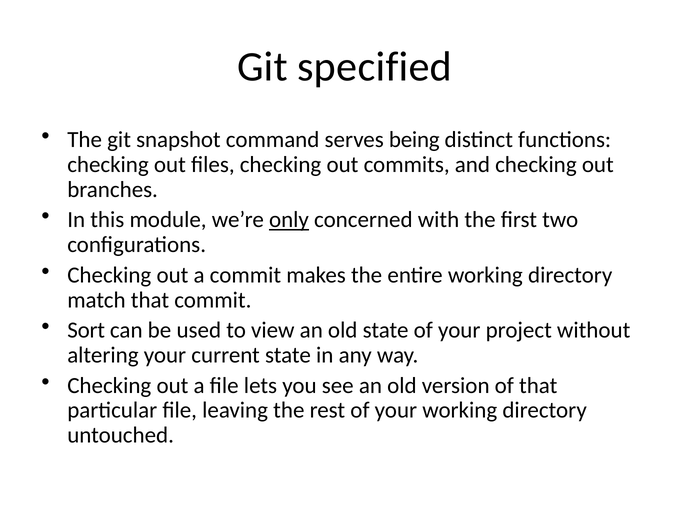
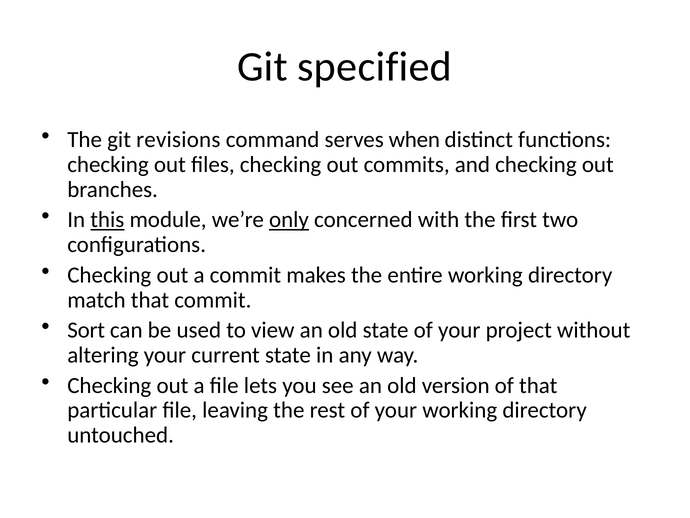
snapshot: snapshot -> revisions (178, 140)
being: being -> when (414, 140)
this underline: none -> present (107, 220)
